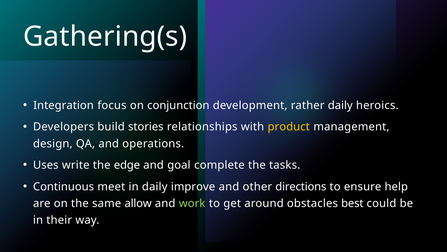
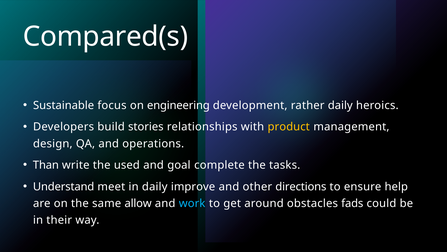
Gathering(s: Gathering(s -> Compared(s (105, 36)
Integration: Integration -> Sustainable (64, 105)
conjunction: conjunction -> engineering (178, 105)
Uses: Uses -> Than (46, 165)
edge: edge -> used (127, 165)
Continuous: Continuous -> Understand (64, 186)
work colour: light green -> light blue (192, 203)
best: best -> fads (352, 203)
